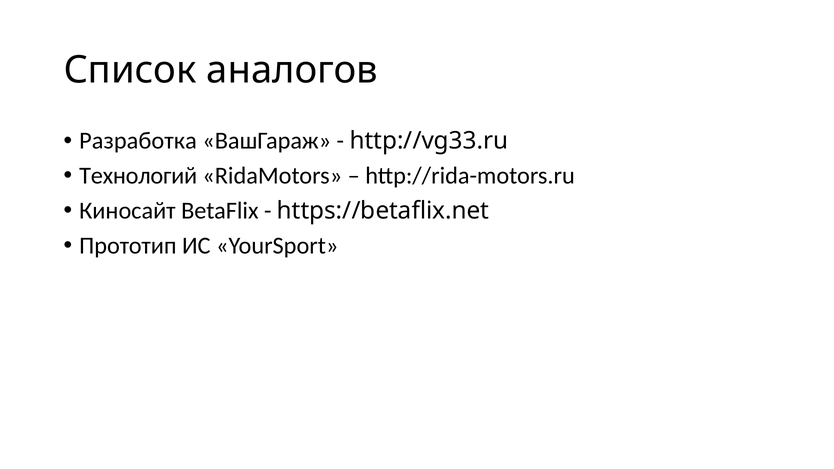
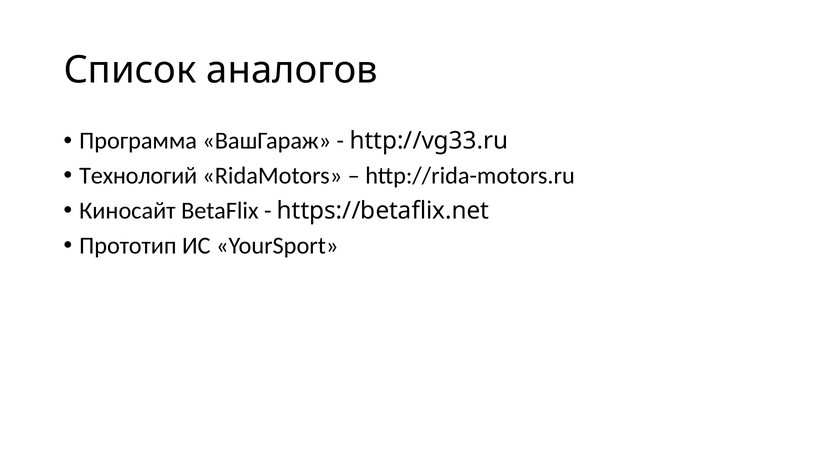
Разработка: Разработка -> Программа (138, 141)
